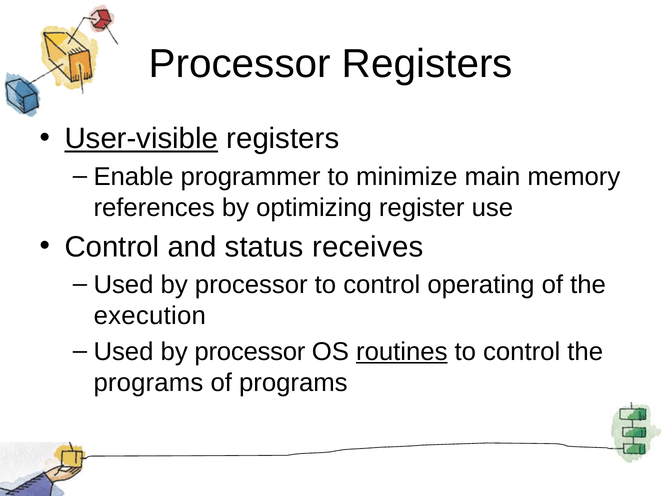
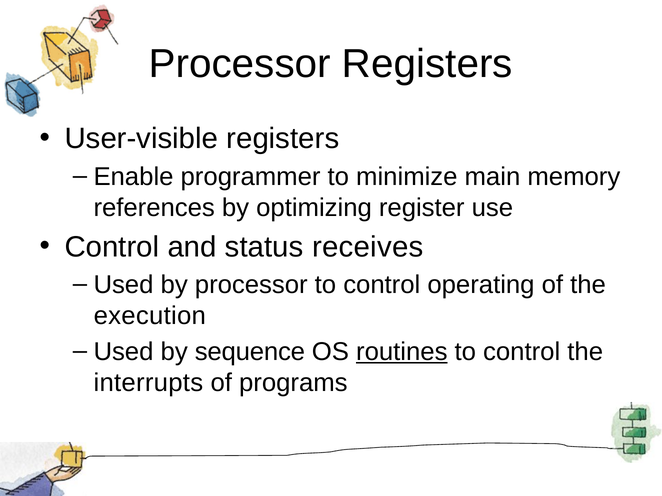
User-visible underline: present -> none (141, 139)
processor: processor -> sequence (250, 352)
programs: programs -> interrupts (148, 383)
